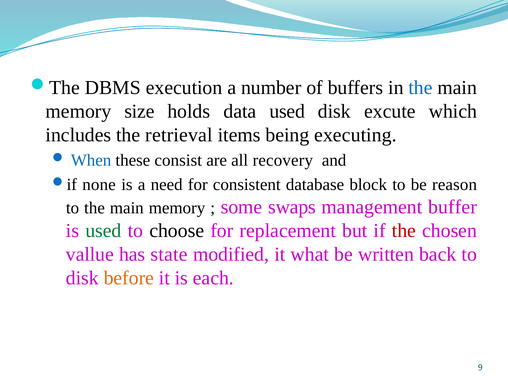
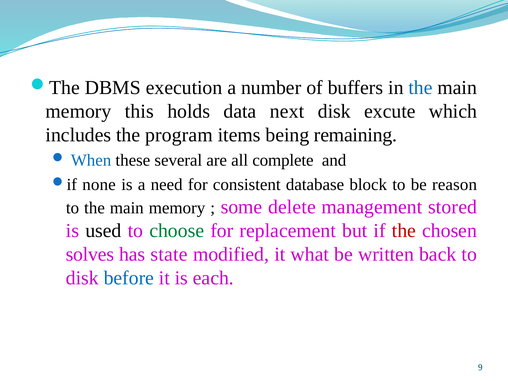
size: size -> this (139, 111)
data used: used -> next (287, 111)
retrieval: retrieval -> program (179, 135)
executing: executing -> remaining (356, 135)
consist: consist -> several (178, 160)
recovery: recovery -> complete (283, 160)
swaps: swaps -> delete (292, 207)
buffer: buffer -> stored (453, 207)
used colour: green -> black (103, 231)
choose colour: black -> green (177, 231)
vallue: vallue -> solves (90, 254)
before colour: orange -> blue (129, 278)
